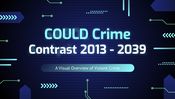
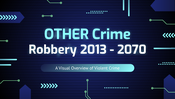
COULD: COULD -> OTHER (66, 34)
Contrast: Contrast -> Robbery (53, 49)
2039: 2039 -> 2070 (132, 49)
